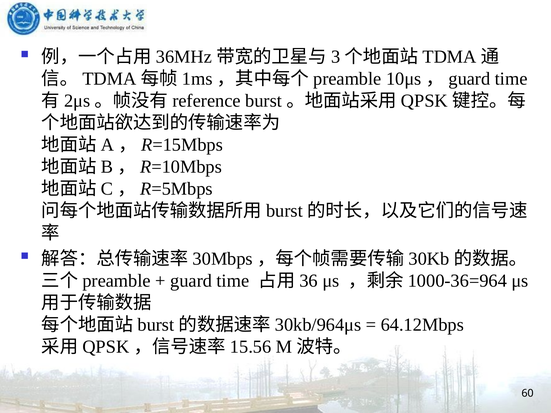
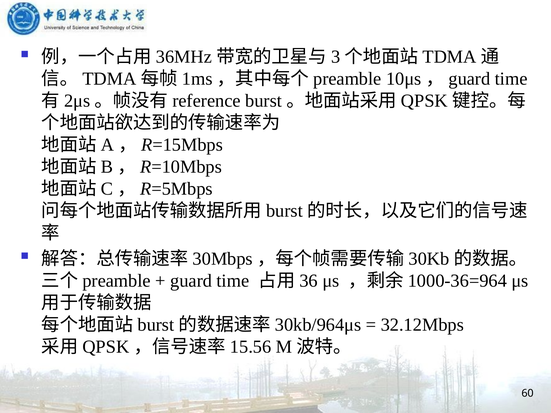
64.12Mbps: 64.12Mbps -> 32.12Mbps (422, 325)
